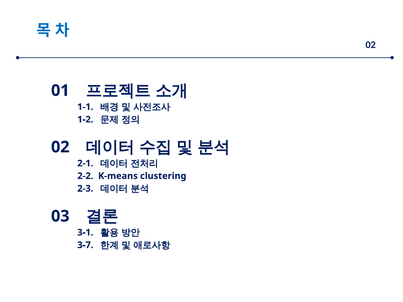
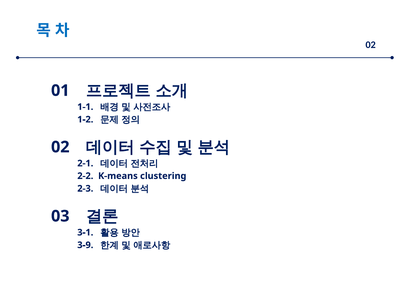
3-7: 3-7 -> 3-9 (85, 245)
